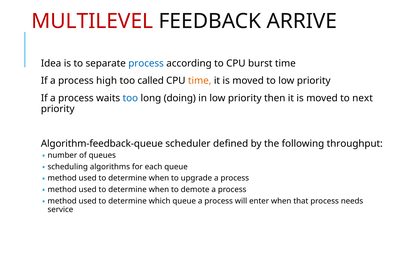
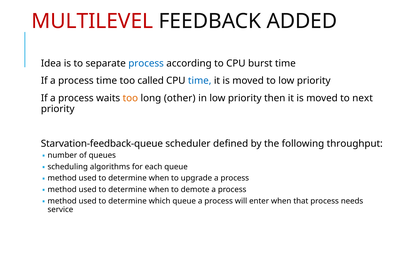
ARRIVE: ARRIVE -> ADDED (302, 21)
process high: high -> time (107, 81)
time colour: orange -> blue (200, 81)
too colour: blue -> orange (130, 98)
doing: doing -> other (180, 98)
Algorithm-feedback-queue: Algorithm-feedback-queue -> Starvation-feedback-queue (102, 144)
